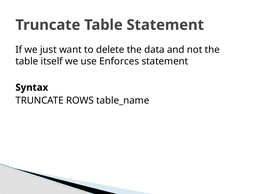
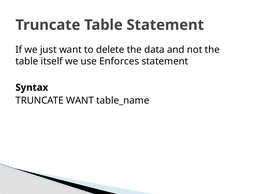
TRUNCATE ROWS: ROWS -> WANT (80, 100)
